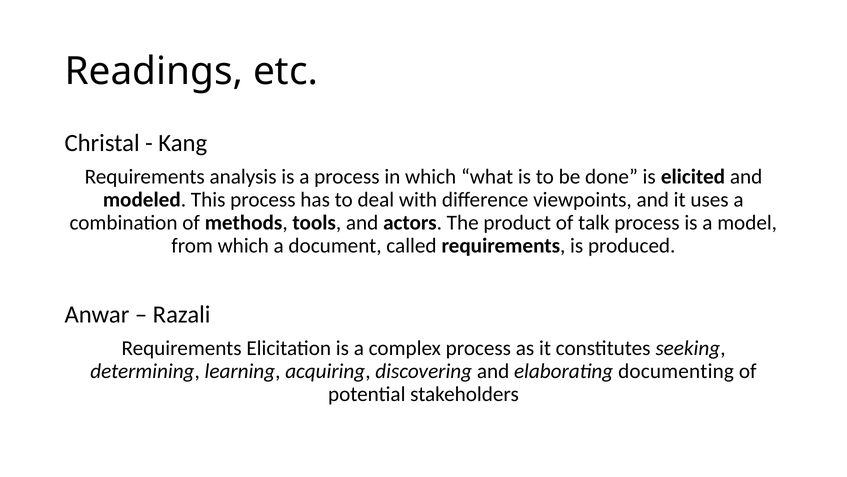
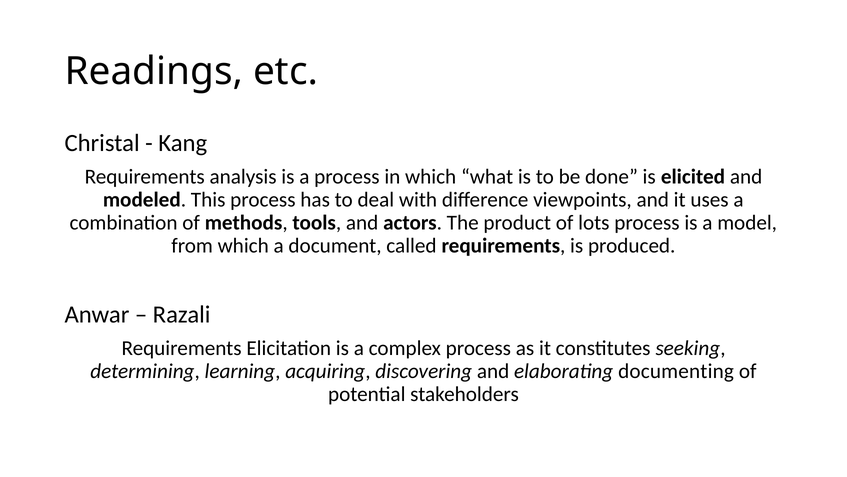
talk: talk -> lots (594, 222)
